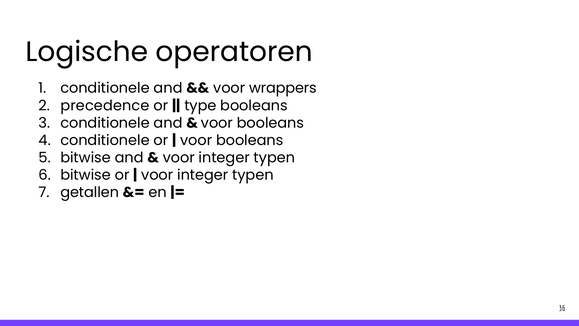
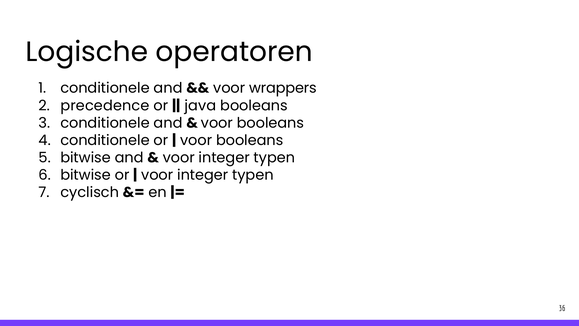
type: type -> java (200, 105)
getallen: getallen -> cyclisch (90, 192)
